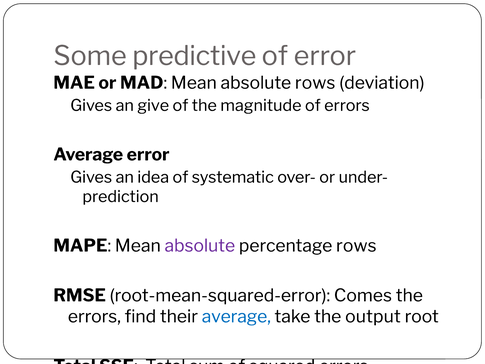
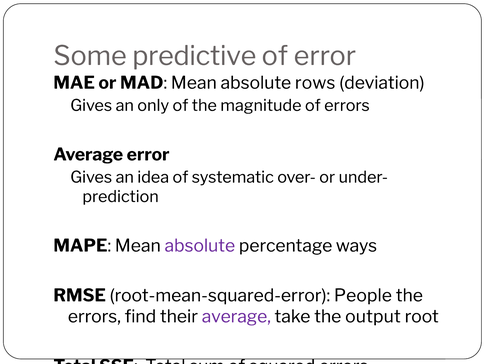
give: give -> only (153, 105)
percentage rows: rows -> ways (356, 246)
Comes: Comes -> People (363, 295)
average colour: blue -> purple (236, 316)
